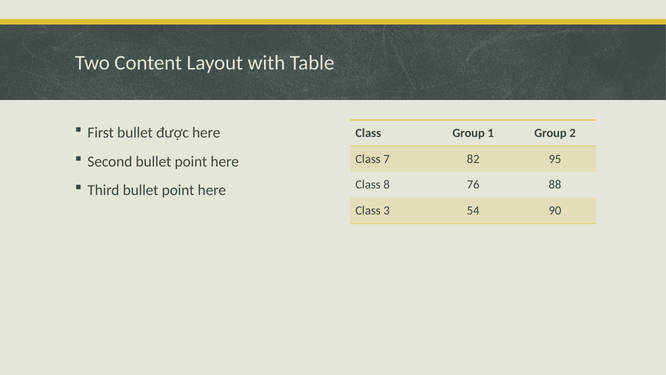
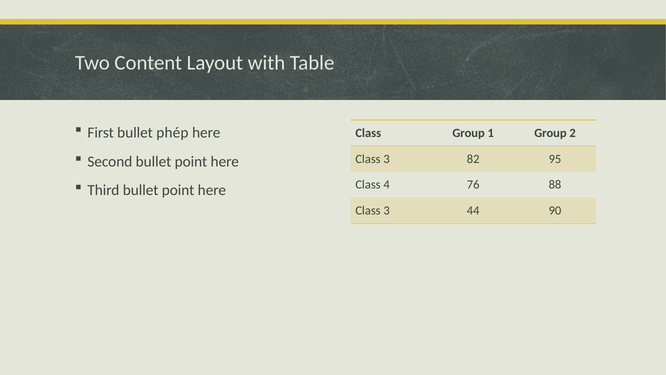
được: được -> phép (172, 133)
7: 7 -> 3 (387, 159)
8: 8 -> 4 (387, 185)
54: 54 -> 44 (473, 211)
